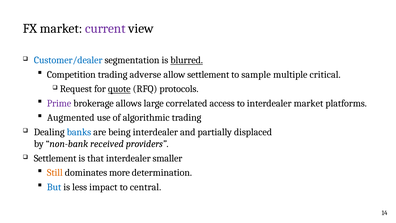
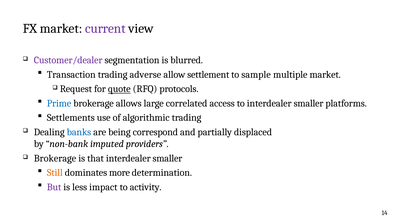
Customer/dealer colour: blue -> purple (68, 60)
blurred underline: present -> none (187, 60)
Competition: Competition -> Transaction (71, 74)
multiple critical: critical -> market (325, 74)
Prime colour: purple -> blue (59, 103)
to interdealer market: market -> smaller (309, 103)
Augmented: Augmented -> Settlements (71, 118)
being interdealer: interdealer -> correspond (155, 132)
received: received -> imputed (107, 144)
Settlement: Settlement -> Brokerage (55, 158)
But colour: blue -> purple (54, 187)
central: central -> activity (146, 187)
